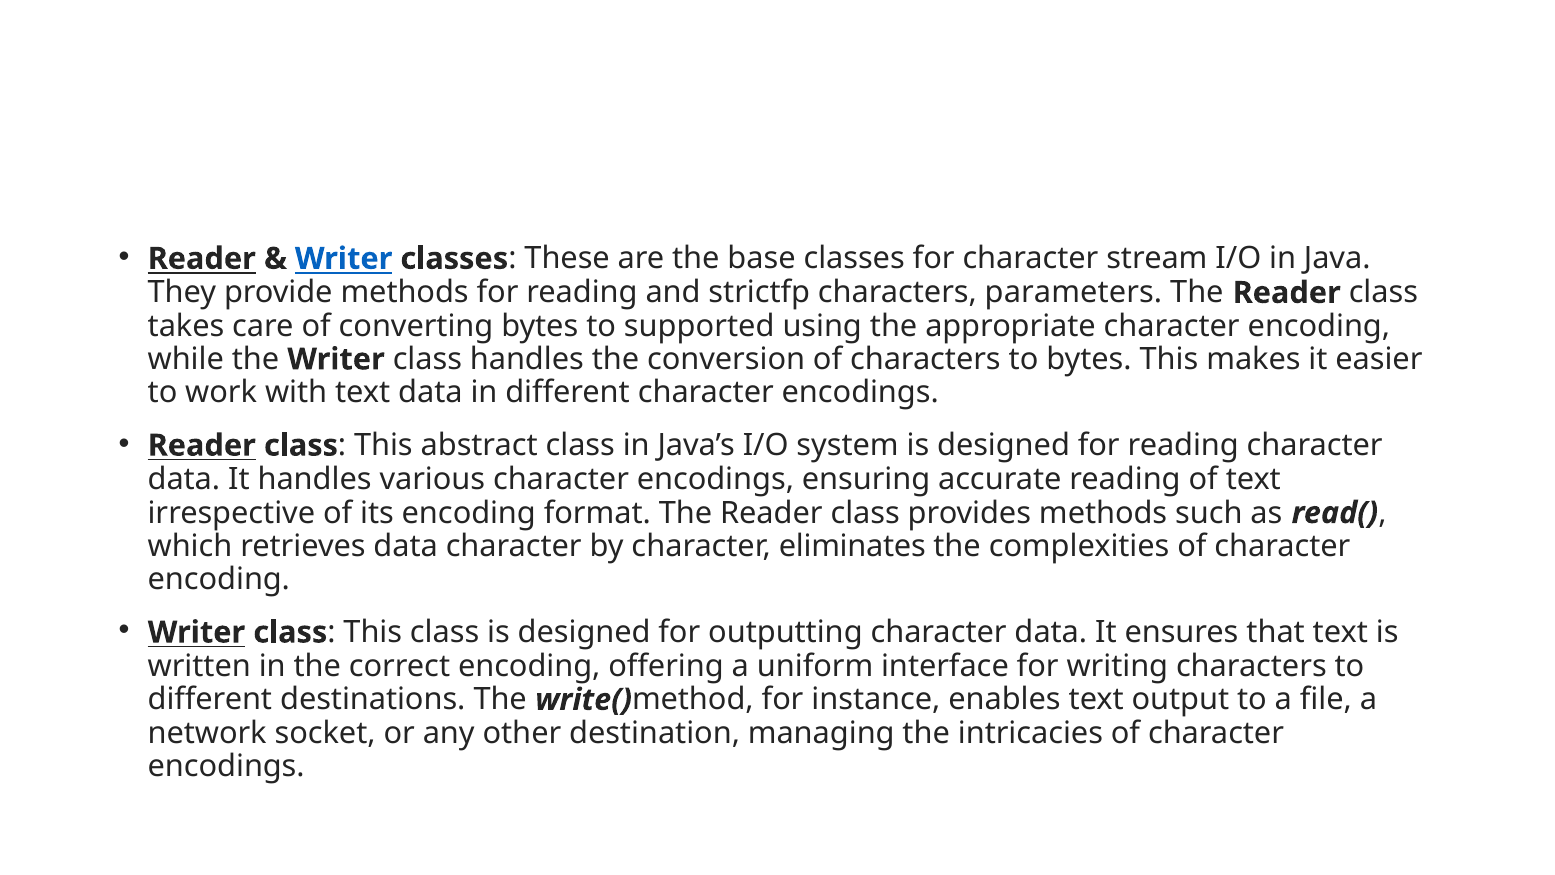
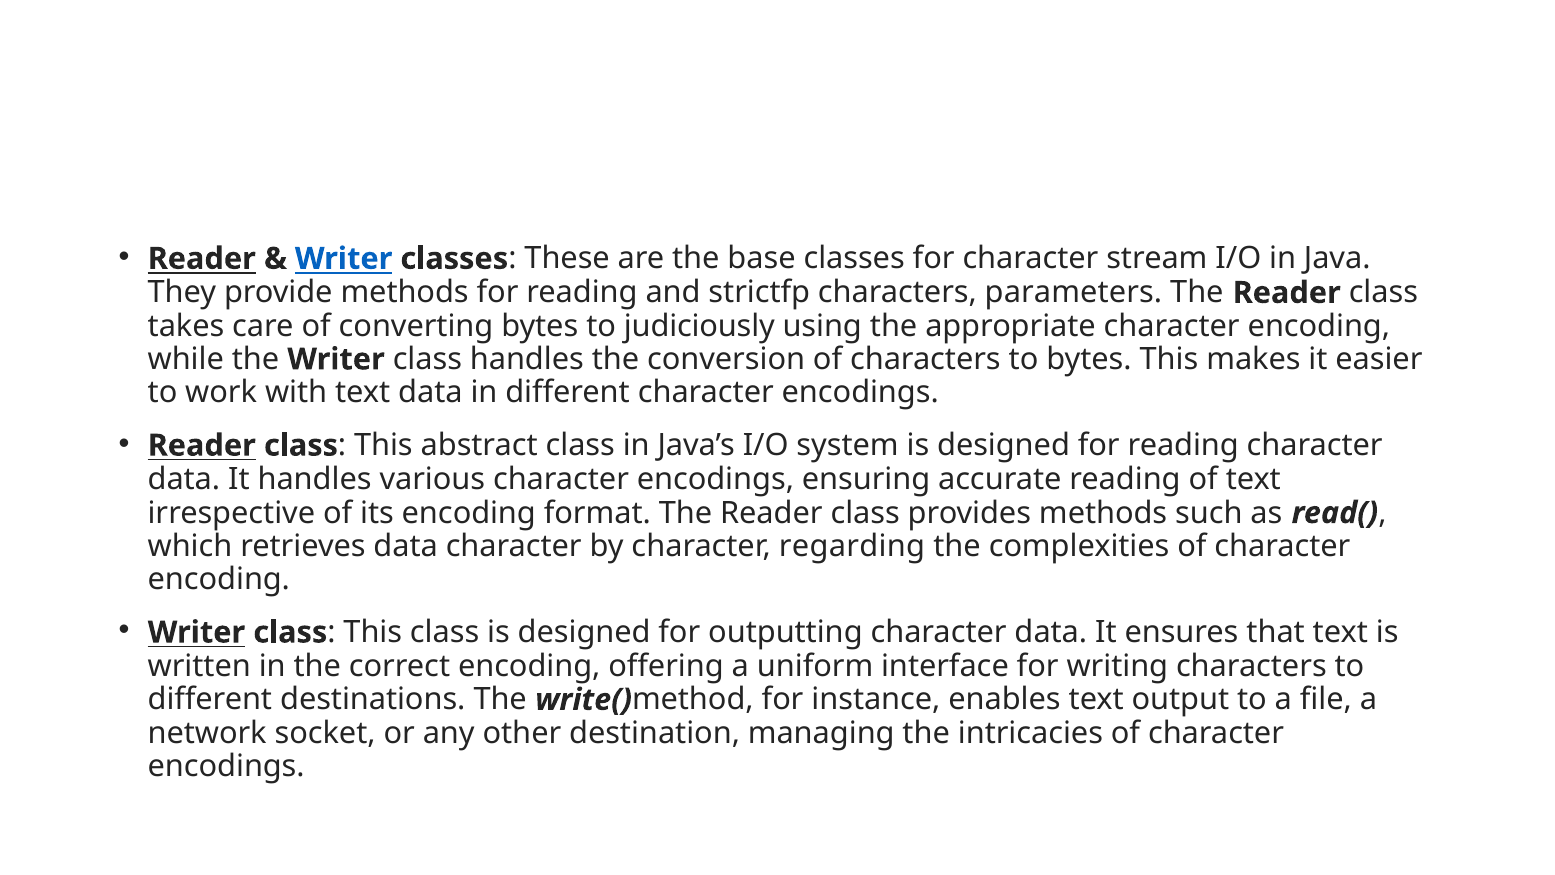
supported: supported -> judiciously (699, 326)
eliminates: eliminates -> regarding (852, 546)
